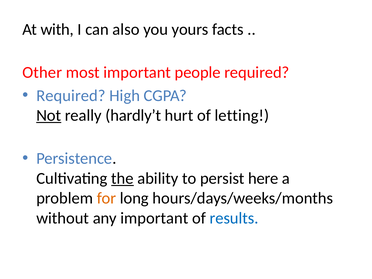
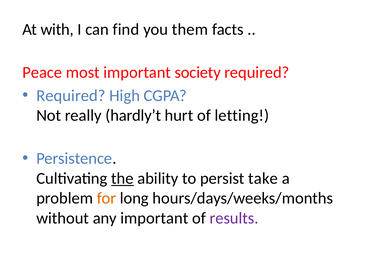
also: also -> find (126, 29)
yours: yours -> them (190, 29)
Other: Other -> Peace (42, 72)
people: people -> society (198, 72)
Not underline: present -> none (49, 115)
here: here -> take (263, 178)
results colour: blue -> purple (234, 218)
